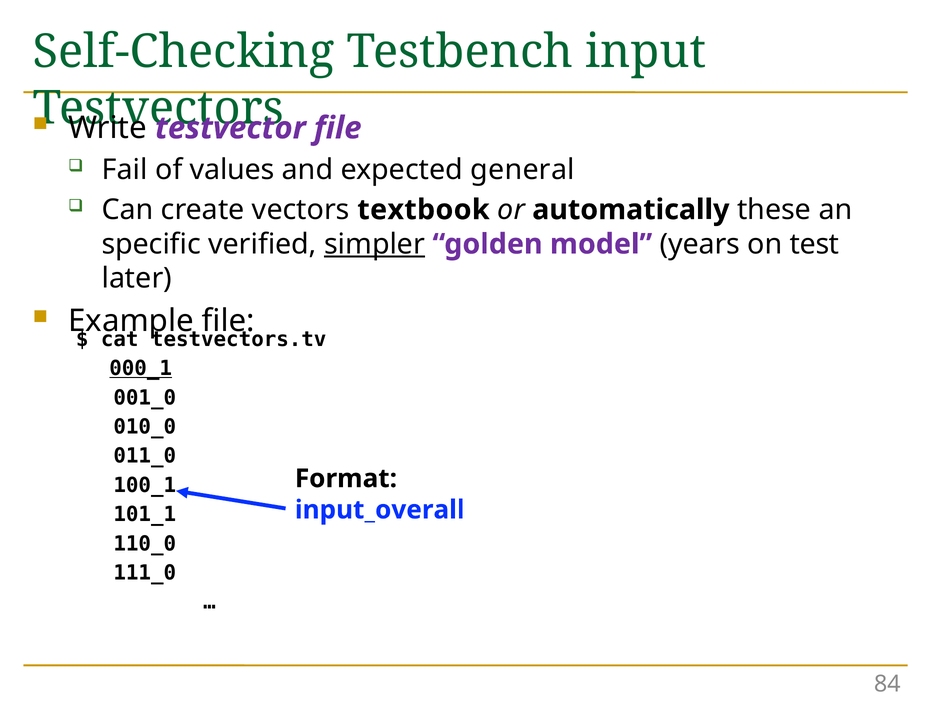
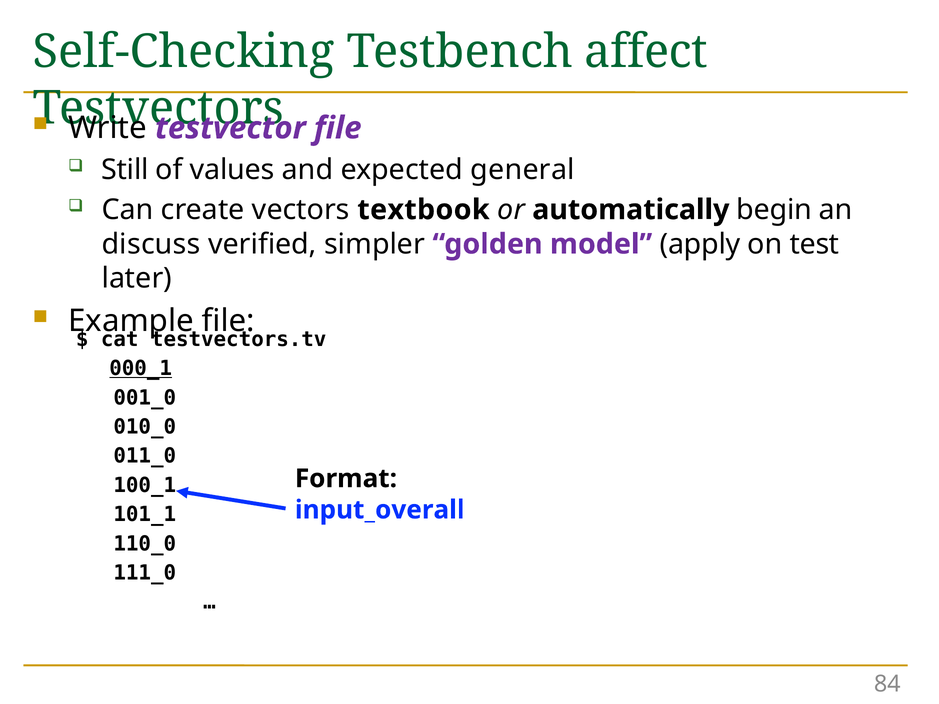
input: input -> affect (646, 52)
Fail: Fail -> Still (125, 170)
these: these -> begin (774, 210)
specific: specific -> discuss (151, 244)
simpler underline: present -> none (375, 244)
years: years -> apply (700, 244)
